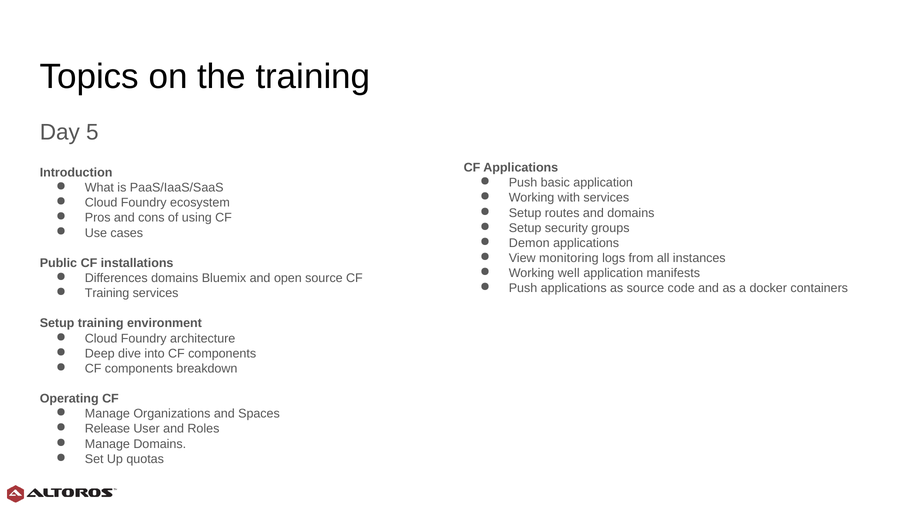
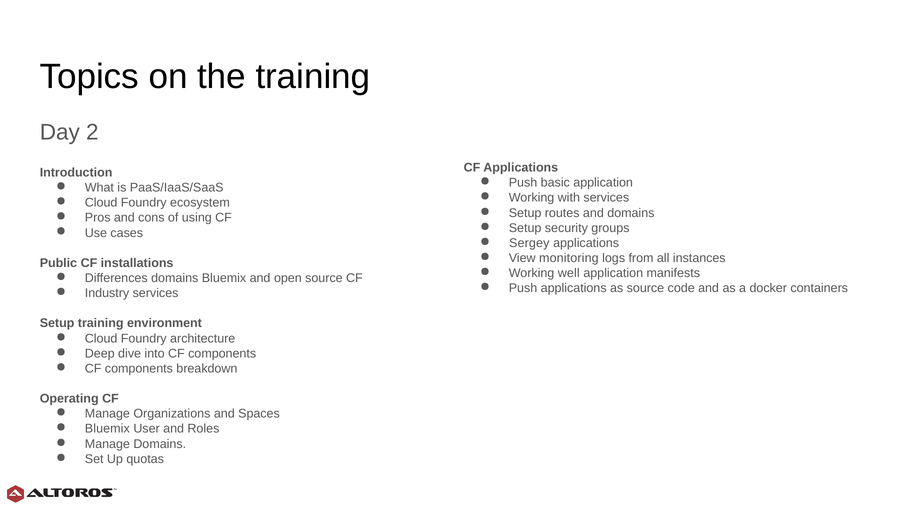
5: 5 -> 2 (92, 132)
Demon: Demon -> Sergey (529, 243)
Training: Training -> Industry (107, 293)
Release: Release -> Bluemix (107, 428)
